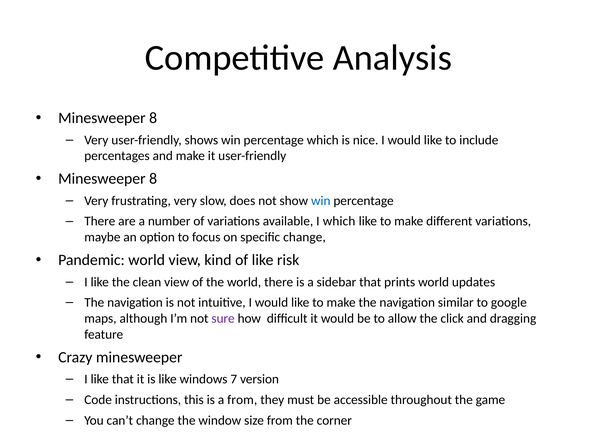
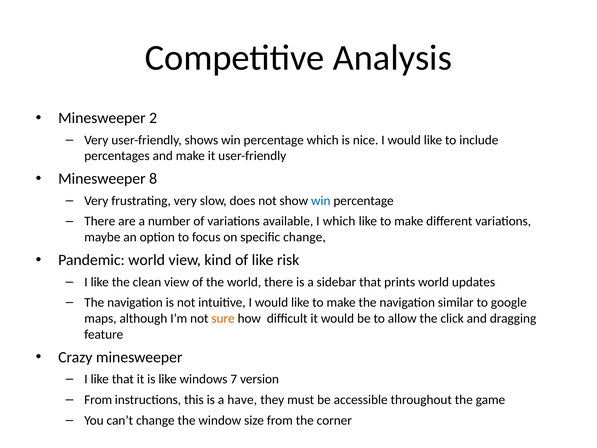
8: 8 -> 2 (153, 118)
sure colour: purple -> orange (223, 318)
Code: Code -> From (98, 400)
a from: from -> have (242, 400)
